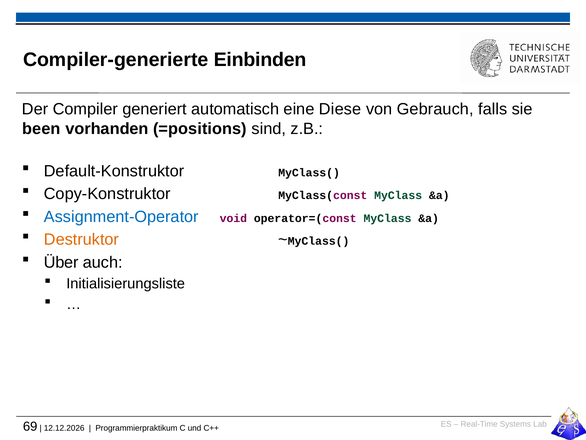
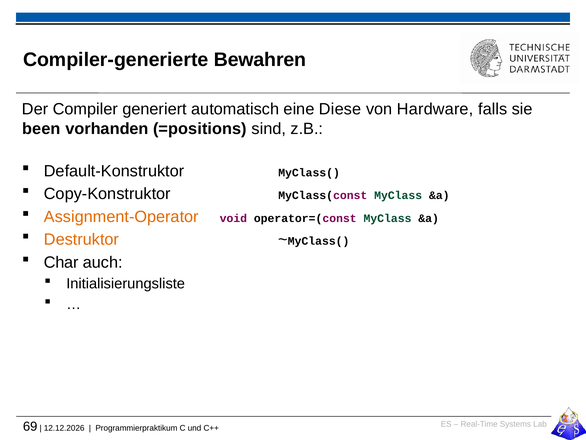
Einbinden: Einbinden -> Bewahren (260, 60)
Gebrauch: Gebrauch -> Hardware (435, 109)
Assignment-Operator colour: blue -> orange (121, 216)
Über: Über -> Char (61, 262)
